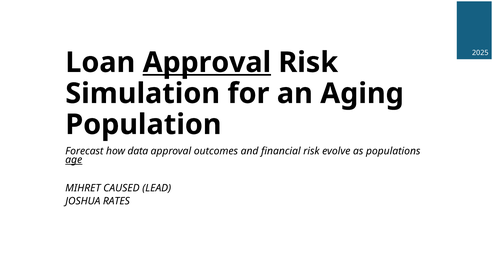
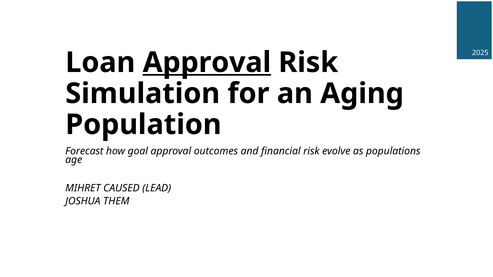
data: data -> goal (138, 151)
age underline: present -> none (74, 160)
RATES: RATES -> THEM (116, 201)
